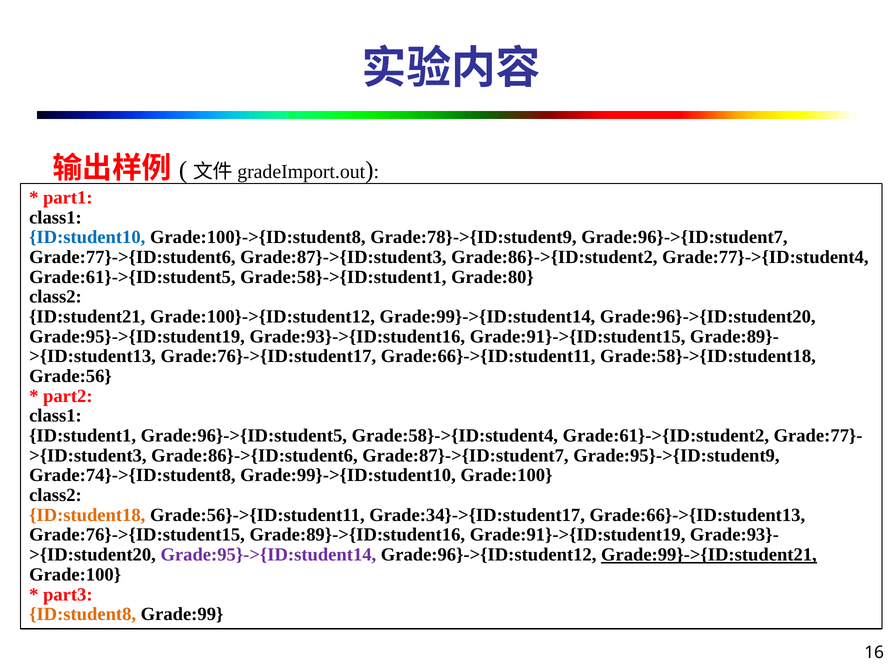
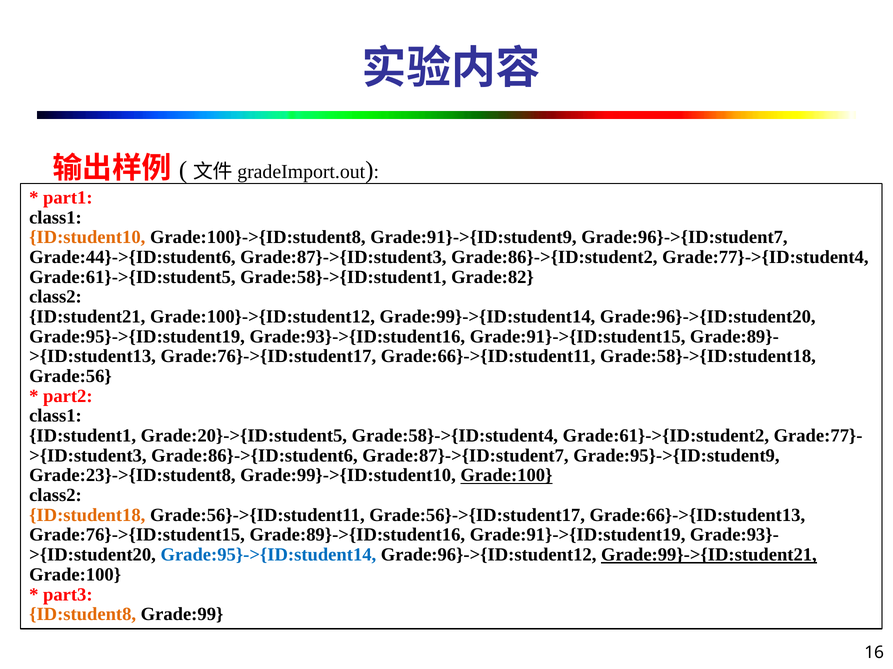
ID:student10 colour: blue -> orange (87, 238)
Grade:78}->{ID:student9: Grade:78}->{ID:student9 -> Grade:91}->{ID:student9 (473, 238)
Grade:77}->{ID:student6: Grade:77}->{ID:student6 -> Grade:44}->{ID:student6 (132, 257)
Grade:80: Grade:80 -> Grade:82 (493, 277)
Grade:96}->{ID:student5: Grade:96}->{ID:student5 -> Grade:20}->{ID:student5 (244, 436)
Grade:74}->{ID:student8: Grade:74}->{ID:student8 -> Grade:23}->{ID:student8 (132, 476)
Grade:100 underline: none -> present (506, 476)
Grade:34}->{ID:student17: Grade:34}->{ID:student17 -> Grade:56}->{ID:student17 (477, 516)
Grade:95}->{ID:student14 colour: purple -> blue (268, 555)
